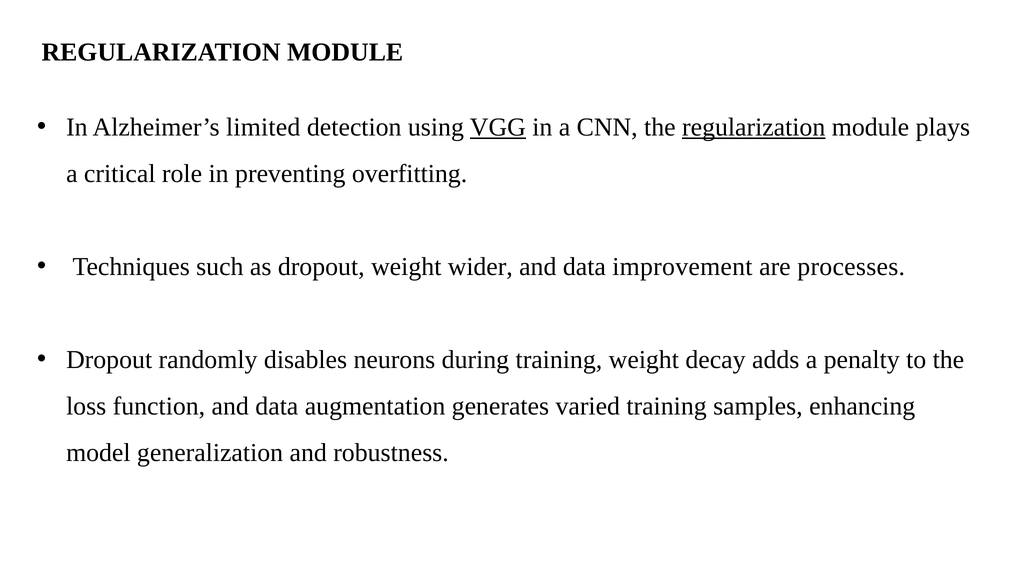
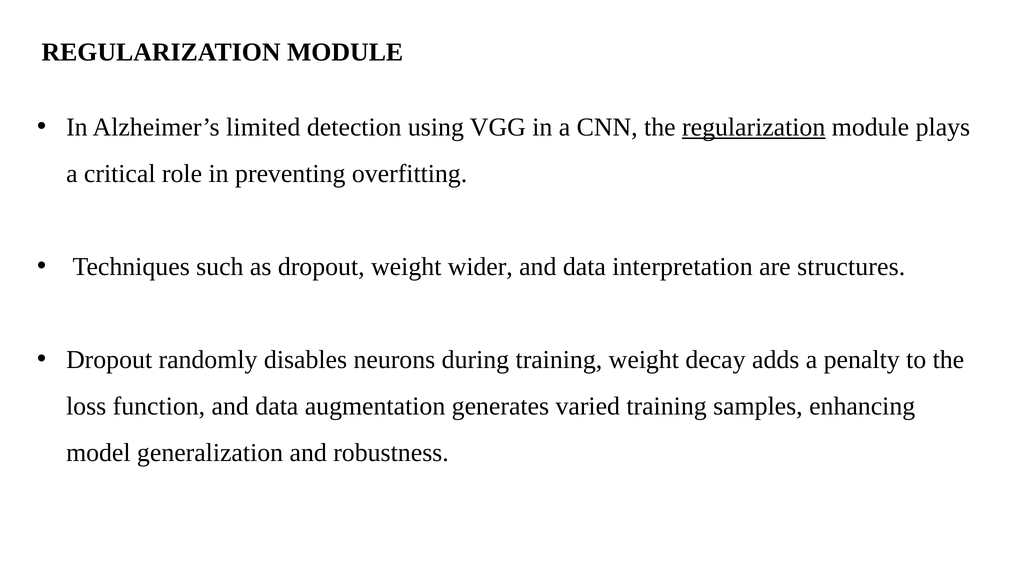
VGG underline: present -> none (498, 127)
improvement: improvement -> interpretation (682, 267)
processes: processes -> structures (851, 267)
